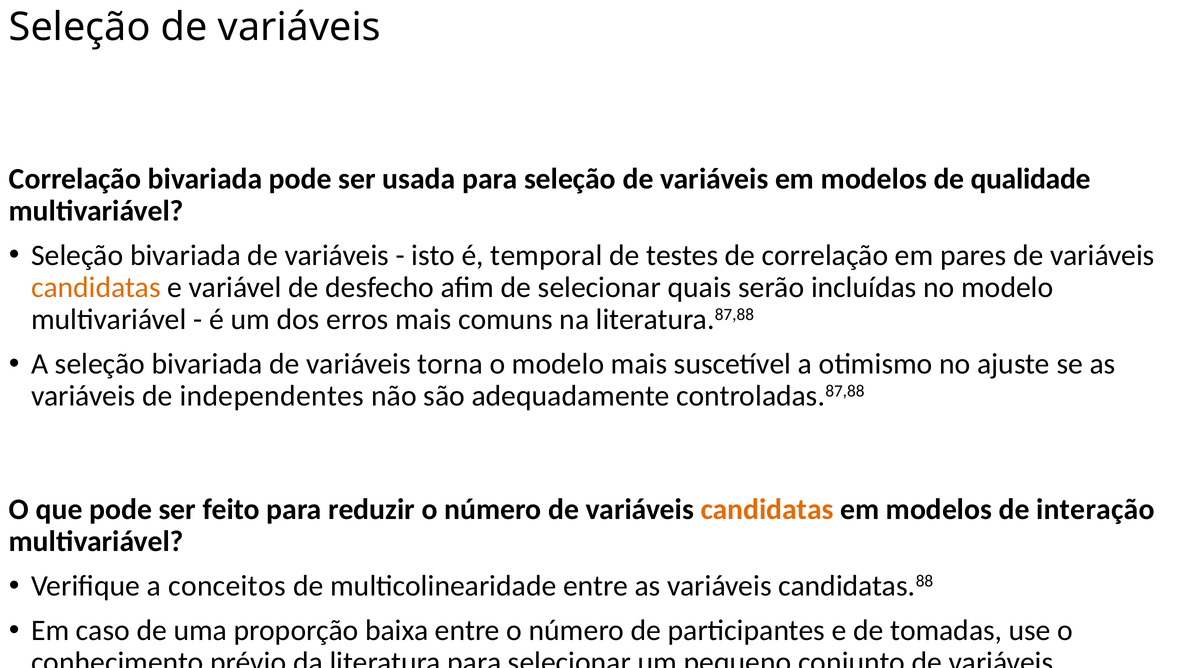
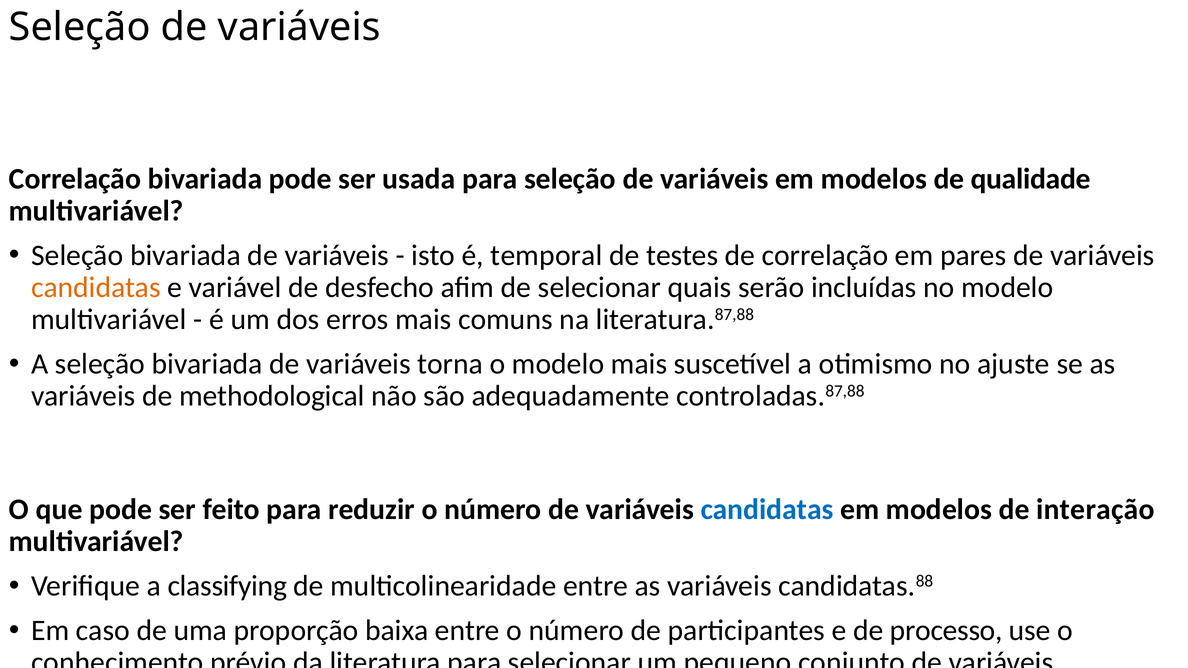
independentes: independentes -> methodological (272, 396)
candidatas colour: orange -> blue (767, 510)
conceitos: conceitos -> classifying (227, 586)
tomadas: tomadas -> processo (946, 631)
